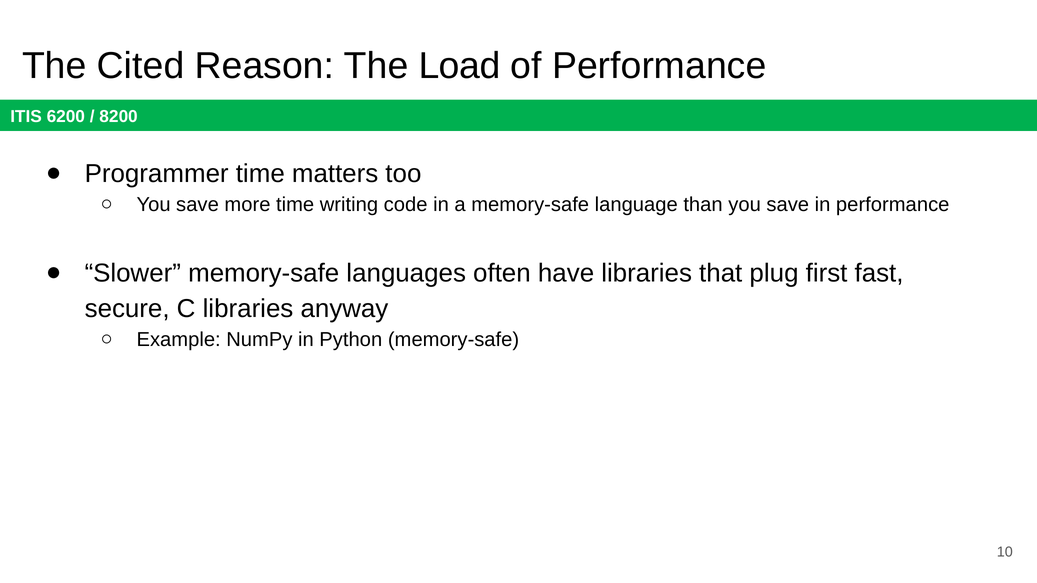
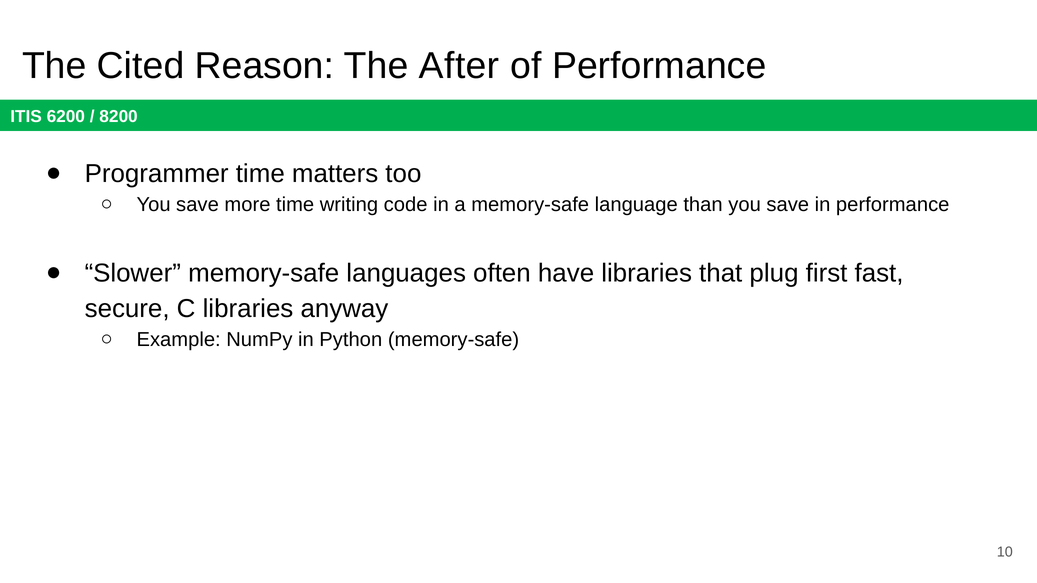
Load: Load -> After (459, 66)
